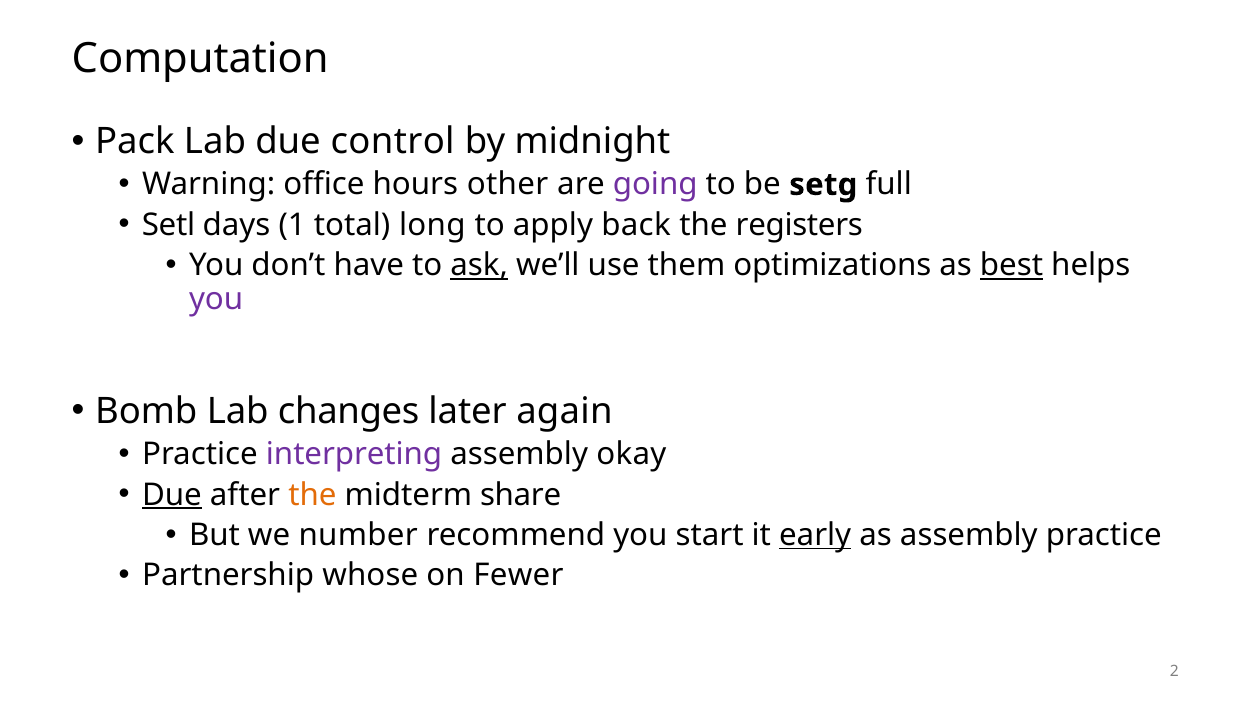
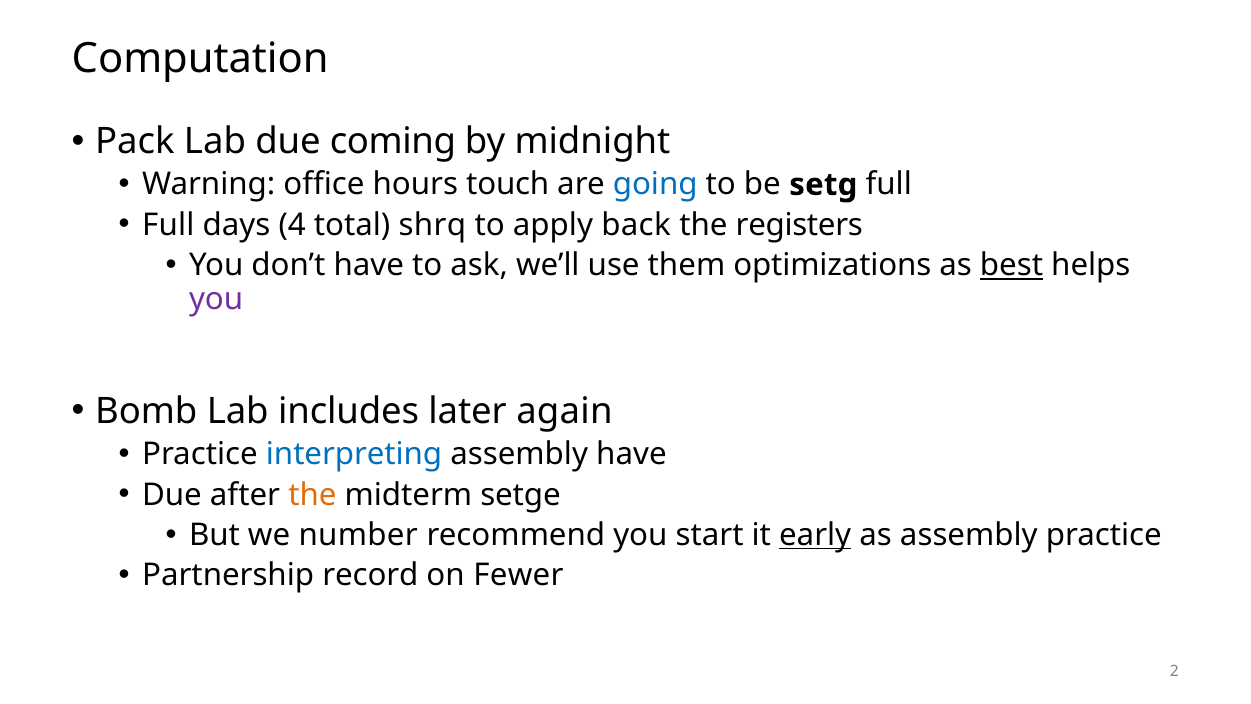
control: control -> coming (393, 141)
other: other -> touch (508, 185)
going colour: purple -> blue (655, 185)
Setl: Setl -> Full (168, 225)
1: 1 -> 4 (292, 225)
long: long -> shrq (432, 225)
ask underline: present -> none (479, 265)
changes: changes -> includes (349, 411)
interpreting colour: purple -> blue (354, 454)
assembly okay: okay -> have (631, 454)
Due underline: present -> none (172, 494)
share: share -> setge (520, 494)
whose: whose -> record (370, 575)
